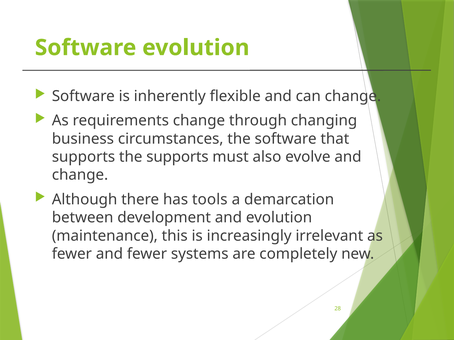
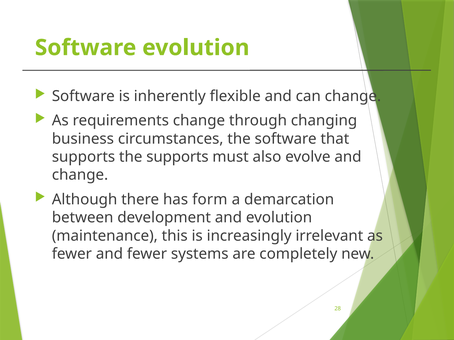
tools: tools -> form (210, 200)
